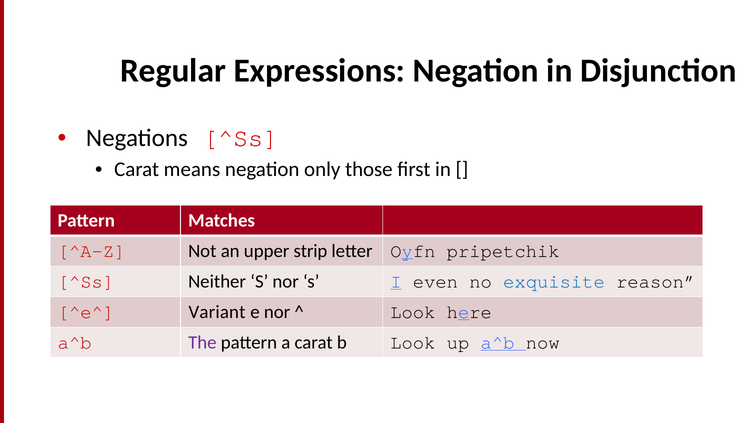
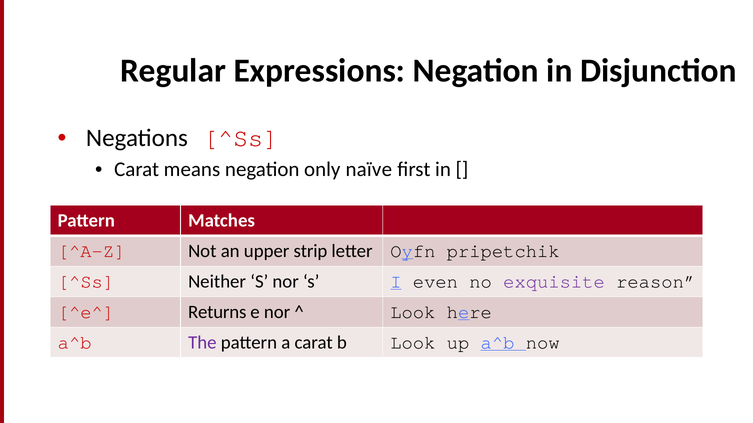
those: those -> naïve (369, 170)
exquisite colour: blue -> purple (554, 282)
Variant: Variant -> Returns (217, 313)
